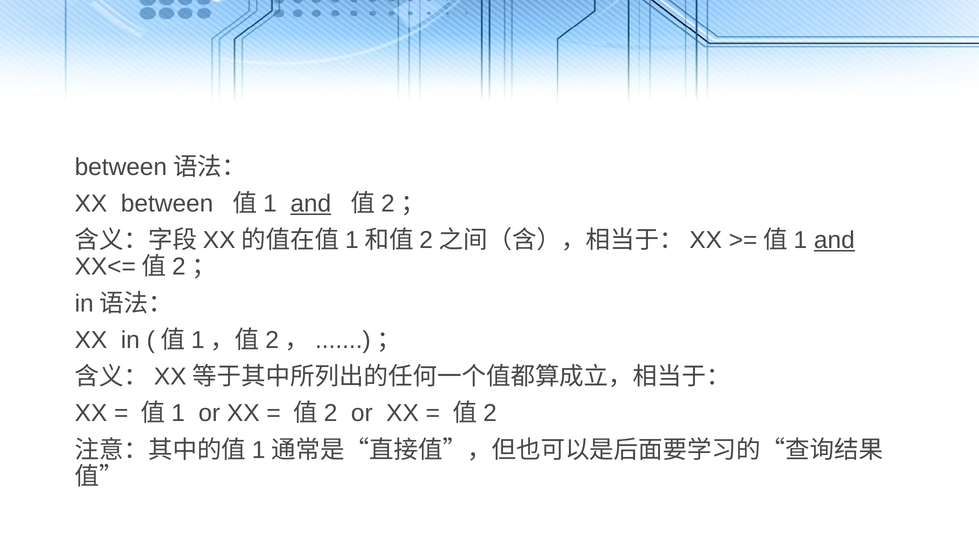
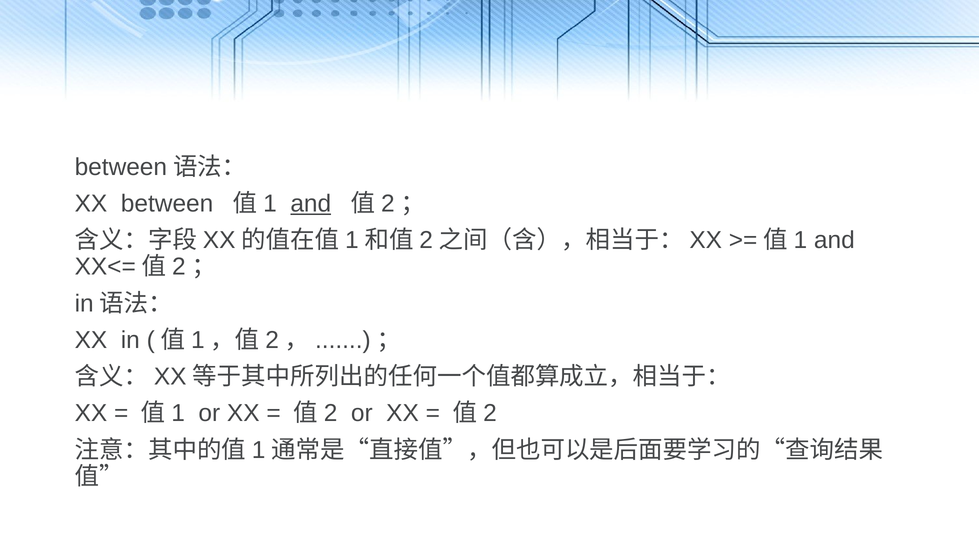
and underline: present -> none (834, 240)
